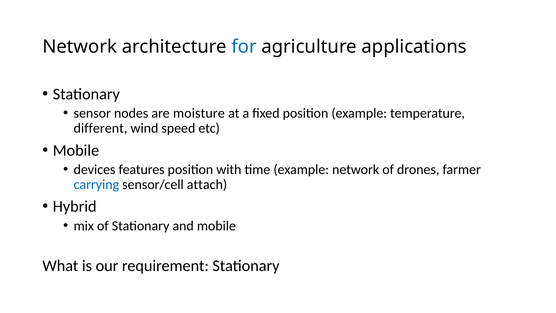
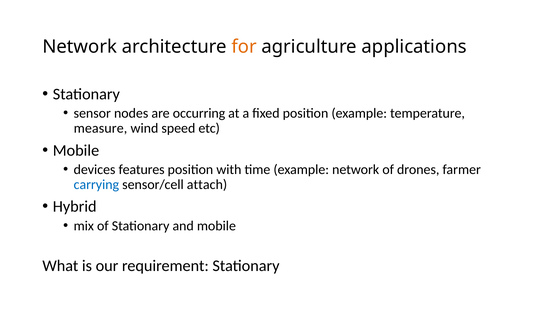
for colour: blue -> orange (244, 47)
moisture: moisture -> occurring (199, 113)
different: different -> measure (100, 128)
